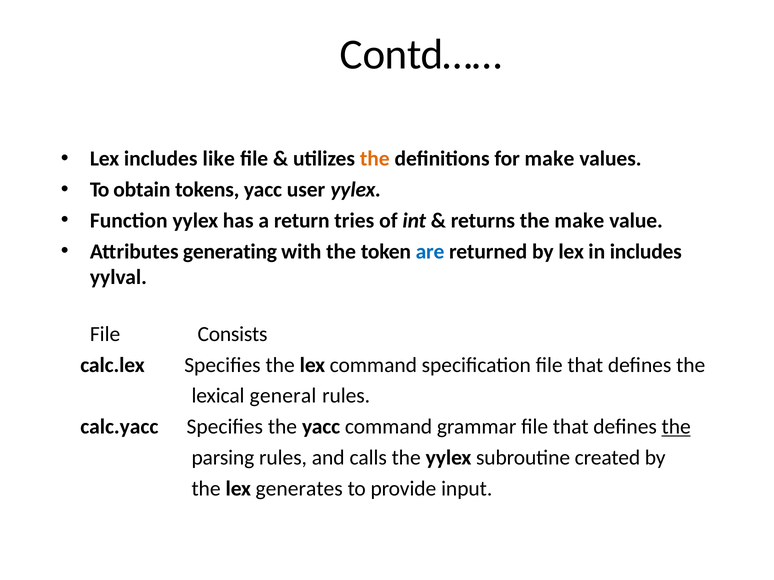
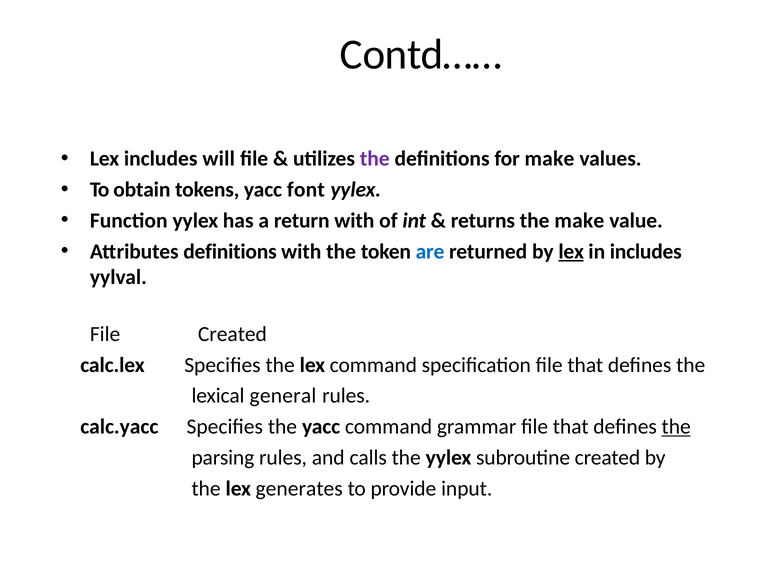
like: like -> will (219, 159)
the colour: orange -> purple (375, 159)
user: user -> font (306, 190)
return tries: tries -> with (354, 221)
Attributes generating: generating -> definitions (230, 252)
lex underline: none -> present (571, 252)
Consists: Consists -> Created (232, 334)
